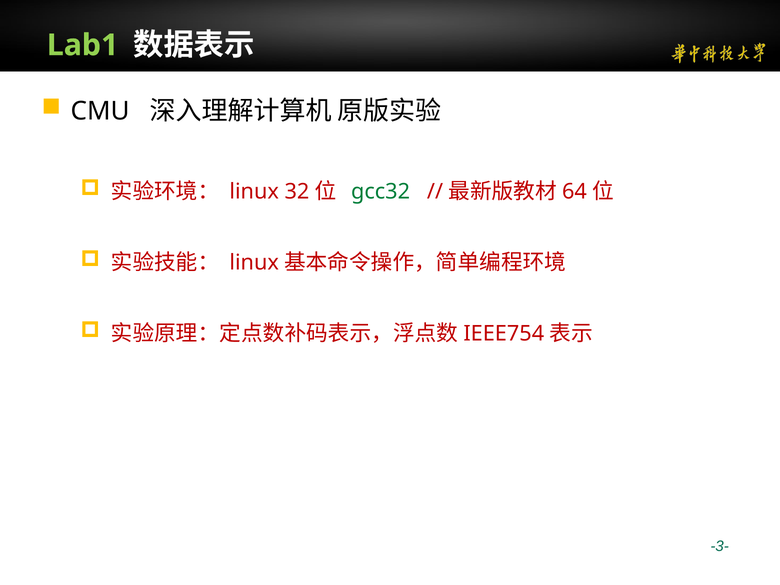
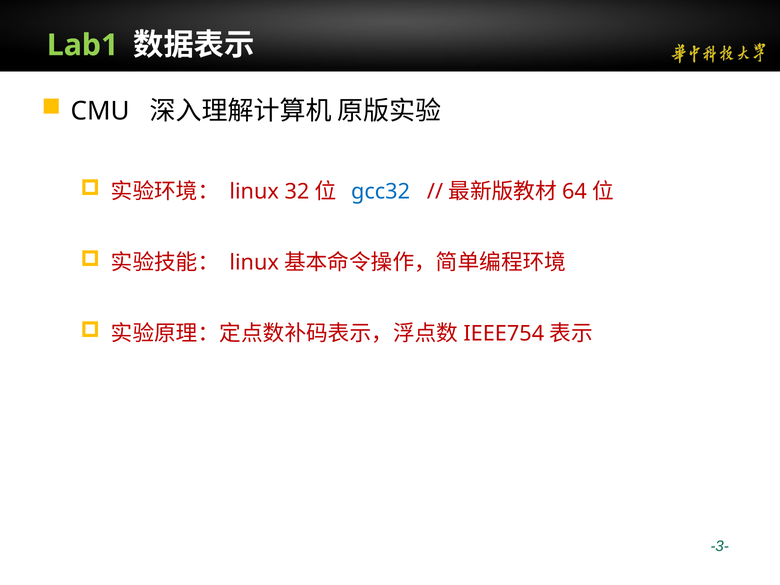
gcc32 colour: green -> blue (381, 192)
